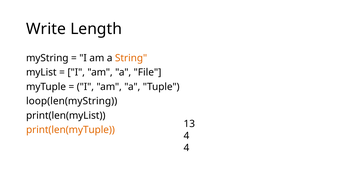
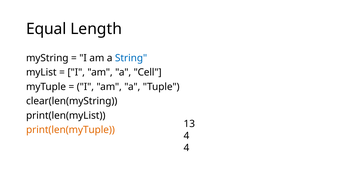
Write: Write -> Equal (46, 29)
String colour: orange -> blue (131, 58)
File: File -> Cell (148, 72)
loop(len(myString: loop(len(myString -> clear(len(myString (72, 101)
